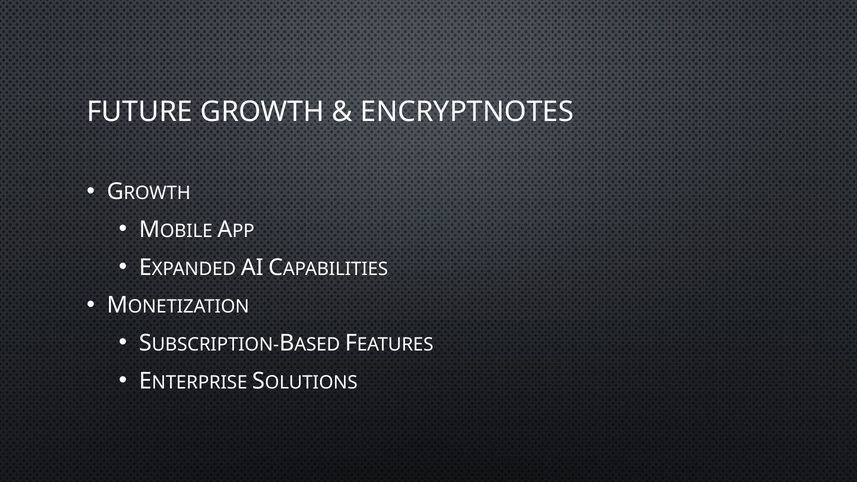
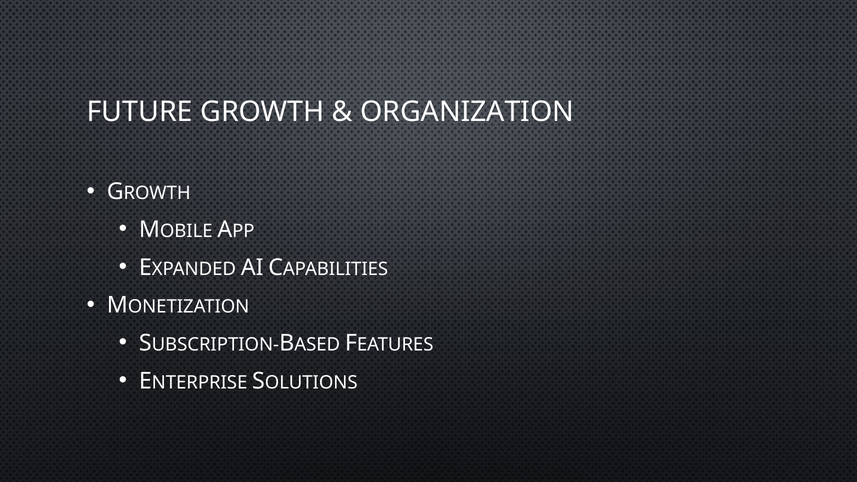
ENCRYPTNOTES: ENCRYPTNOTES -> ORGANIZATION (467, 112)
